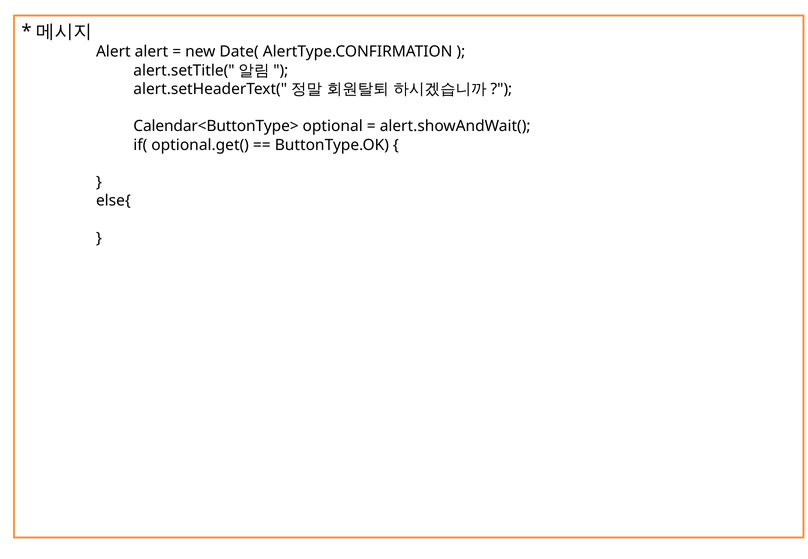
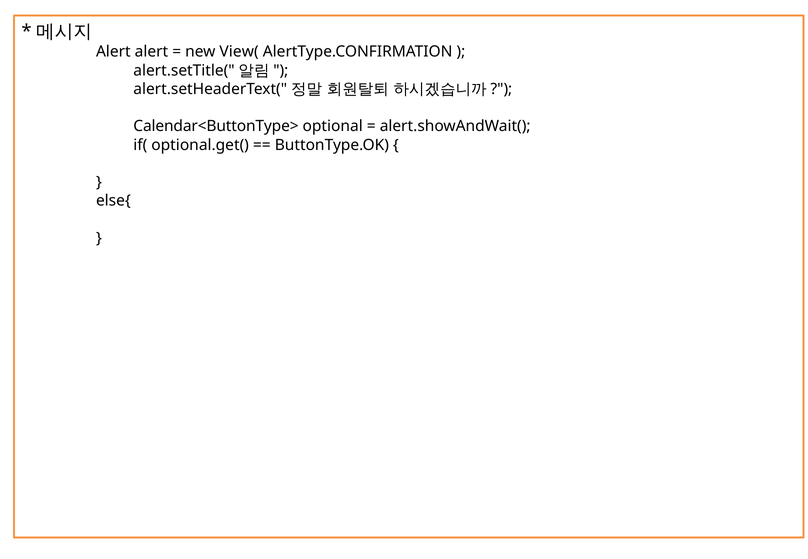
Date(: Date( -> View( (239, 52)
